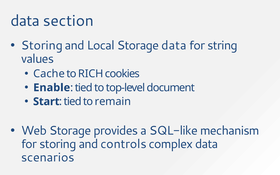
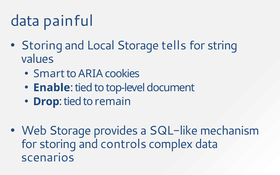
section: section -> painful (68, 21)
Storage data: data -> tells (174, 45)
Cache: Cache -> Smart (49, 74)
RICH: RICH -> ARIA (91, 74)
Start: Start -> Drop (46, 102)
